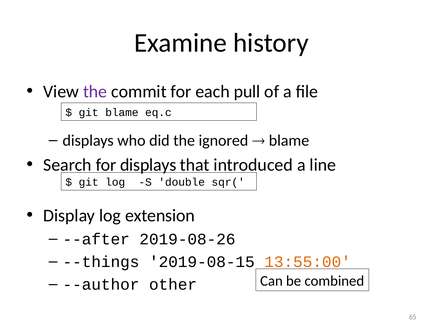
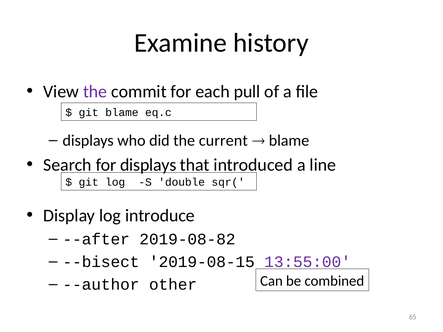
ignored: ignored -> current (223, 141)
extension: extension -> introduce (160, 216)
2019-08-26: 2019-08-26 -> 2019-08-82 (187, 239)
--things: --things -> --bisect (101, 262)
13:55:00 colour: orange -> purple (308, 262)
